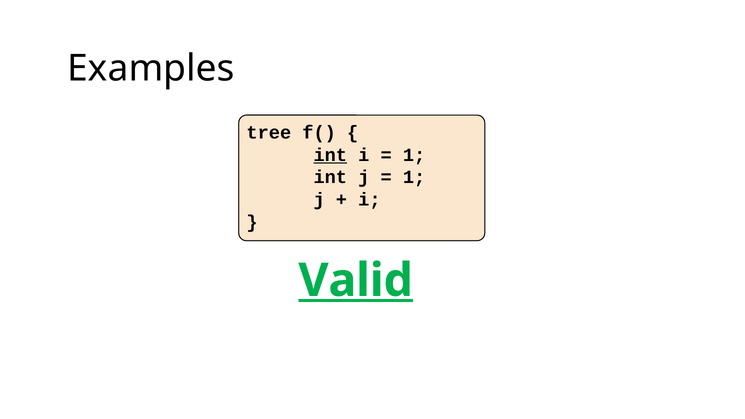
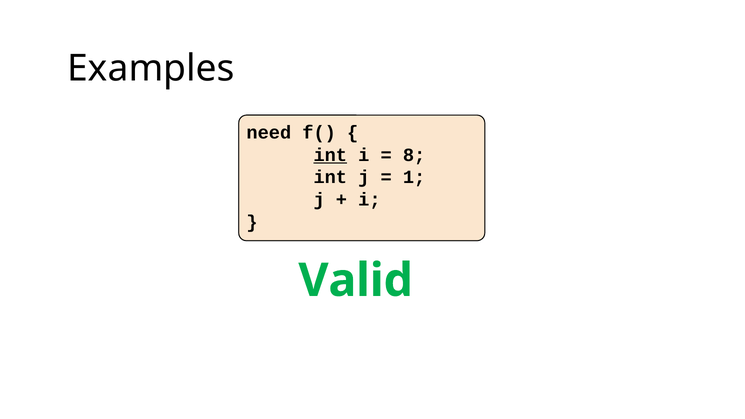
tree: tree -> need (269, 133)
1: 1 -> 8 (414, 155)
Valid underline: present -> none (356, 281)
